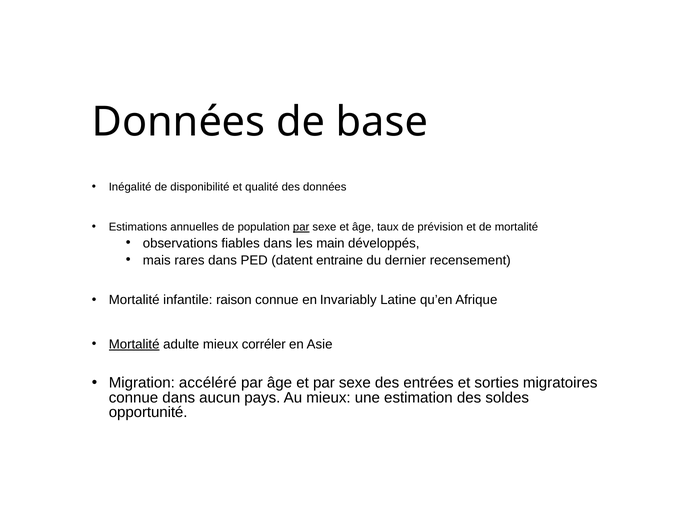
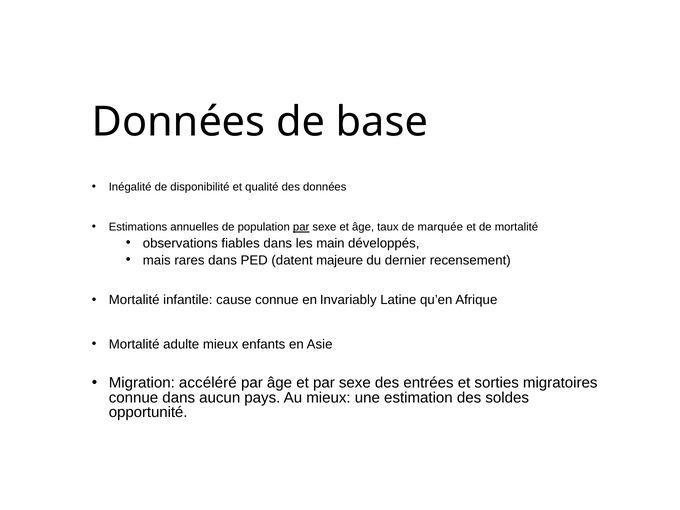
prévision: prévision -> marquée (440, 227)
entraine: entraine -> majeure (340, 260)
raison: raison -> cause (234, 300)
Mortalité underline: present -> none (134, 344)
corréler: corréler -> enfants (264, 344)
